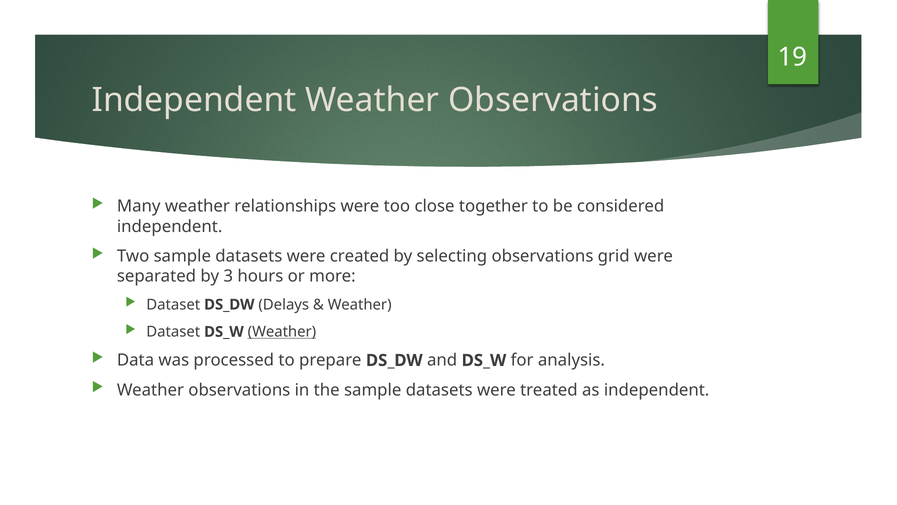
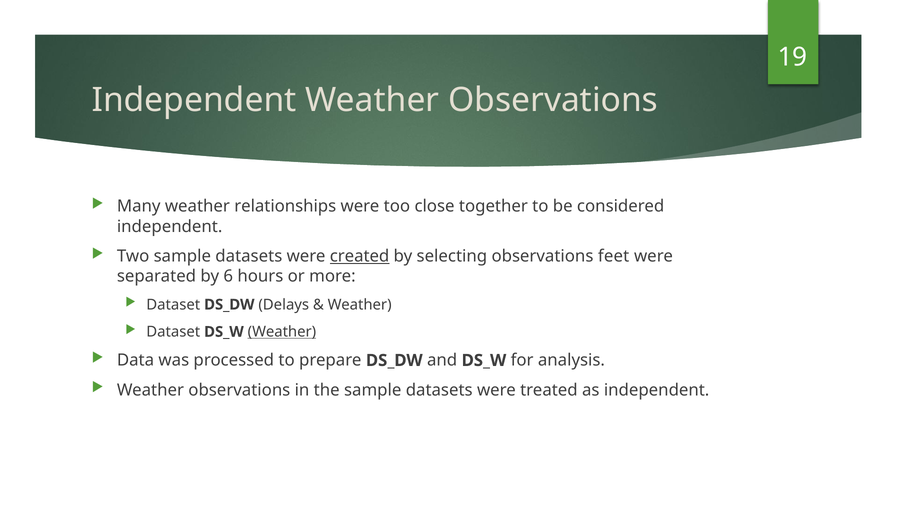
created underline: none -> present (360, 256)
grid: grid -> feet (614, 256)
3: 3 -> 6 (228, 276)
